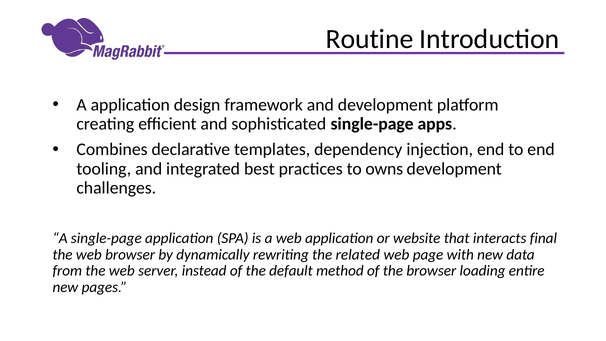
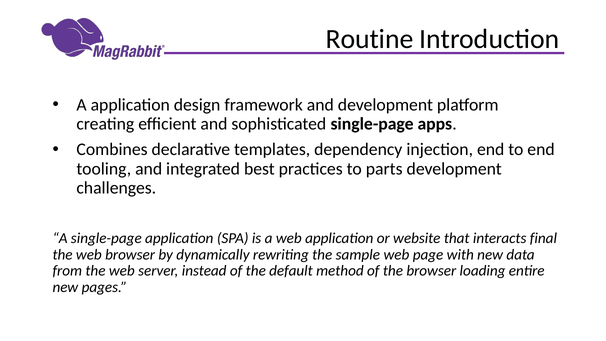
owns: owns -> parts (384, 169)
related: related -> sample (358, 254)
